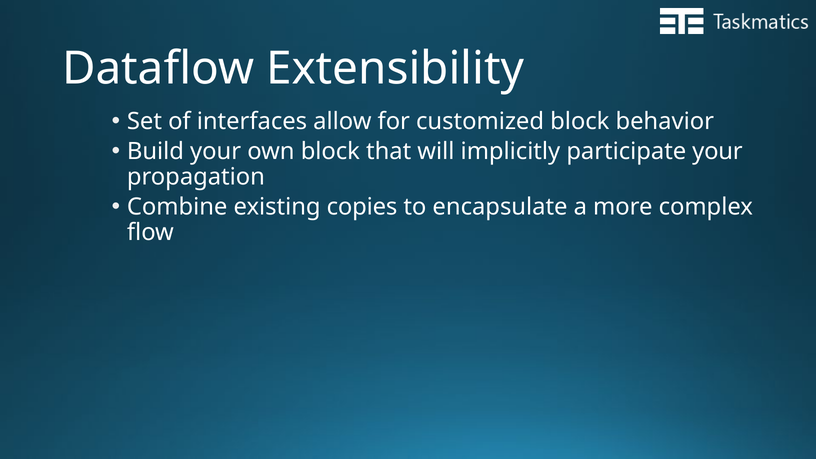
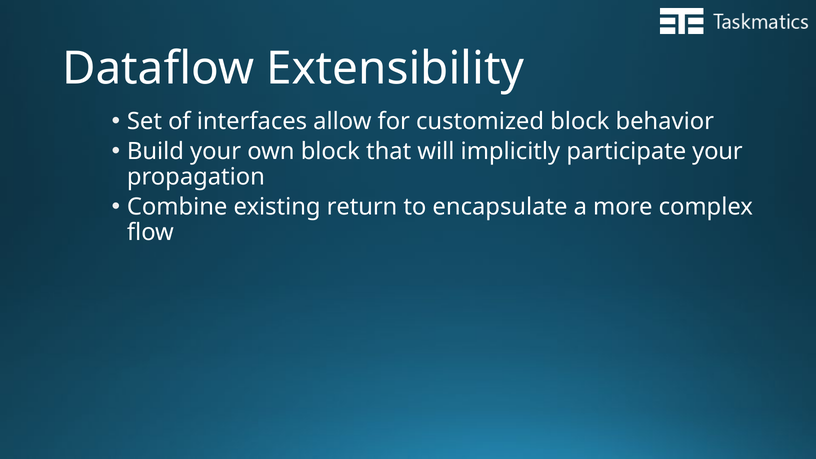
copies: copies -> return (362, 207)
